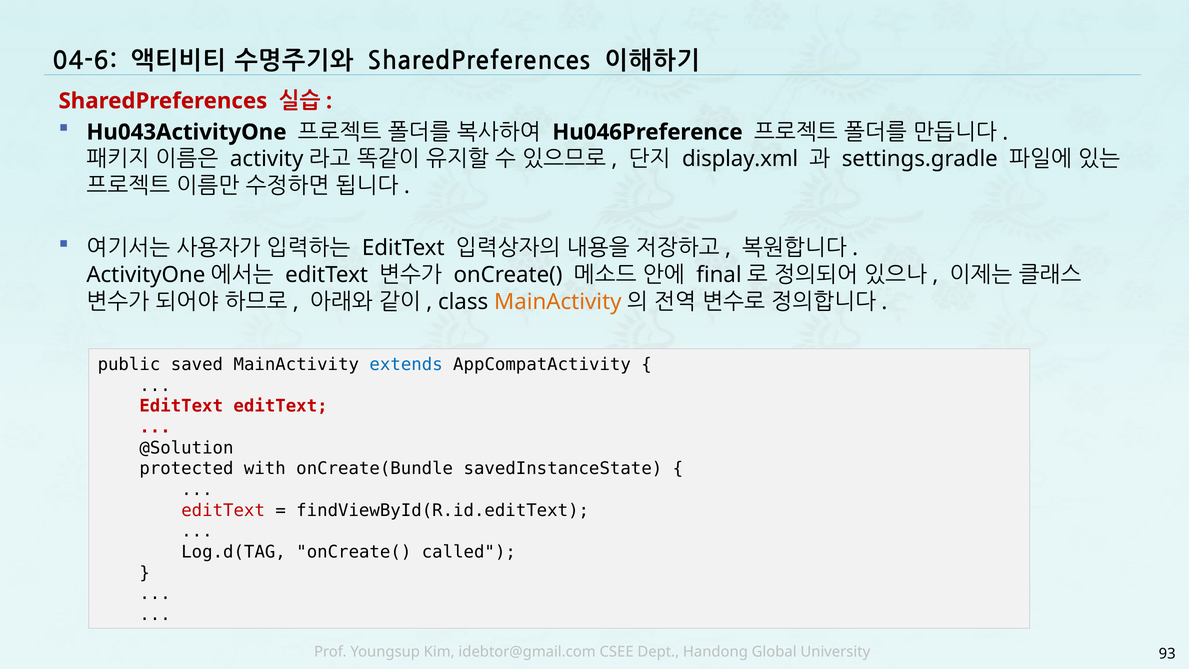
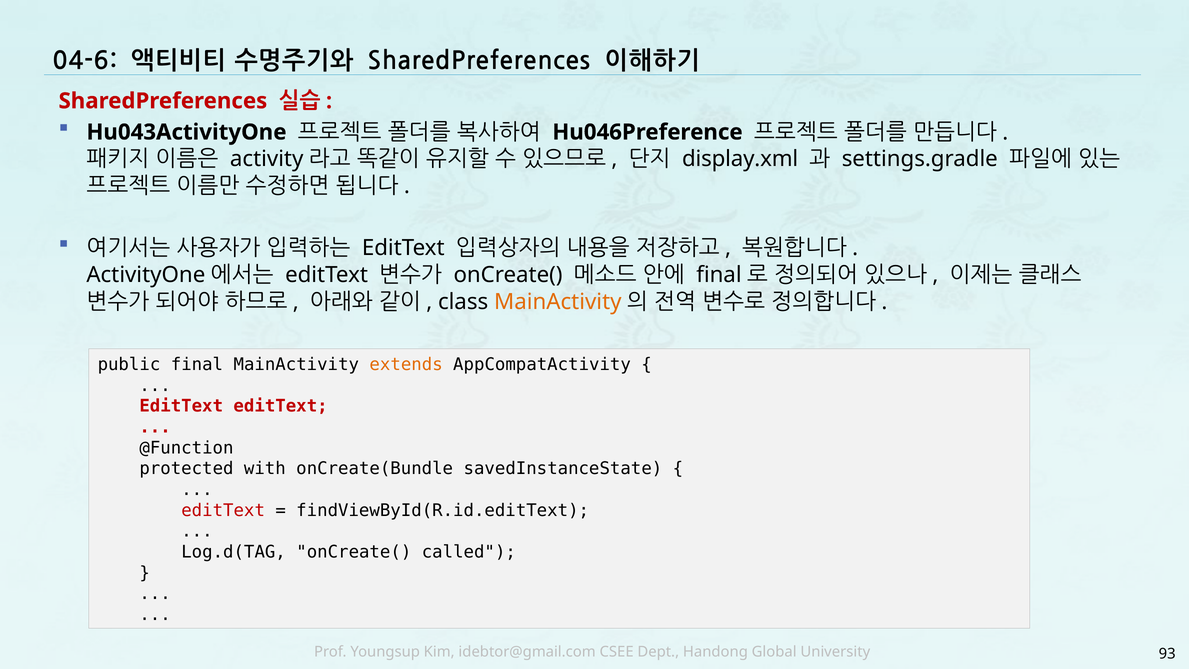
public saved: saved -> final (197, 364)
extends colour: blue -> orange (406, 364)
@Solution: @Solution -> @Function (186, 448)
